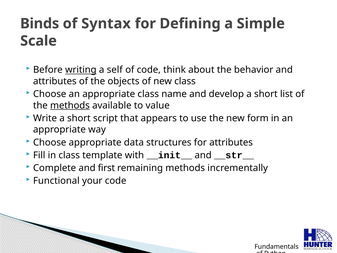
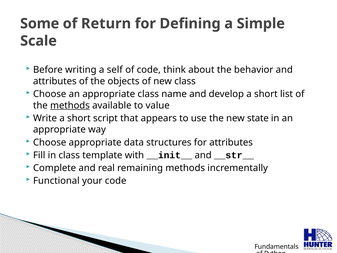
Binds: Binds -> Some (40, 24)
Syntax: Syntax -> Return (106, 24)
writing underline: present -> none (81, 70)
form: form -> state (258, 118)
first: first -> real (106, 168)
